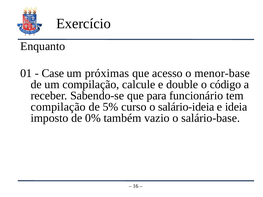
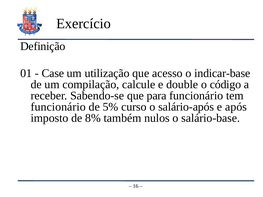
Enquanto: Enquanto -> Definição (43, 46)
próximas: próximas -> utilização (107, 73)
menor-base: menor-base -> indicar-base (222, 73)
compilação: compilação -> funcionário (58, 107)
salário-ideia: salário-ideia -> salário-após (186, 107)
ideia: ideia -> após (236, 107)
0%: 0% -> 8% (93, 118)
vazio: vazio -> nulos (157, 118)
